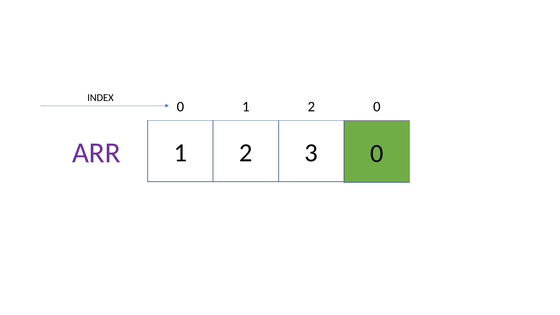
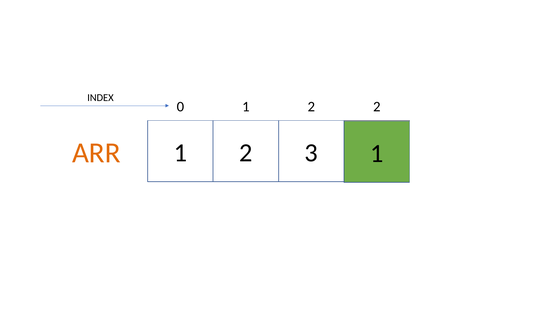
2 0: 0 -> 2 (377, 107)
ARR colour: purple -> orange (96, 153)
3 0: 0 -> 1 (377, 154)
